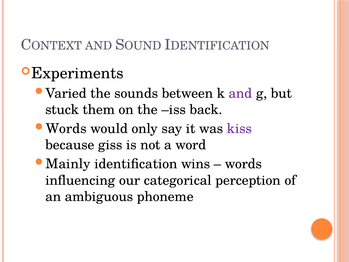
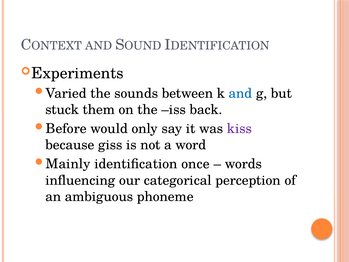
and colour: purple -> blue (240, 93)
Words: Words -> Before (66, 129)
wins: wins -> once (195, 164)
